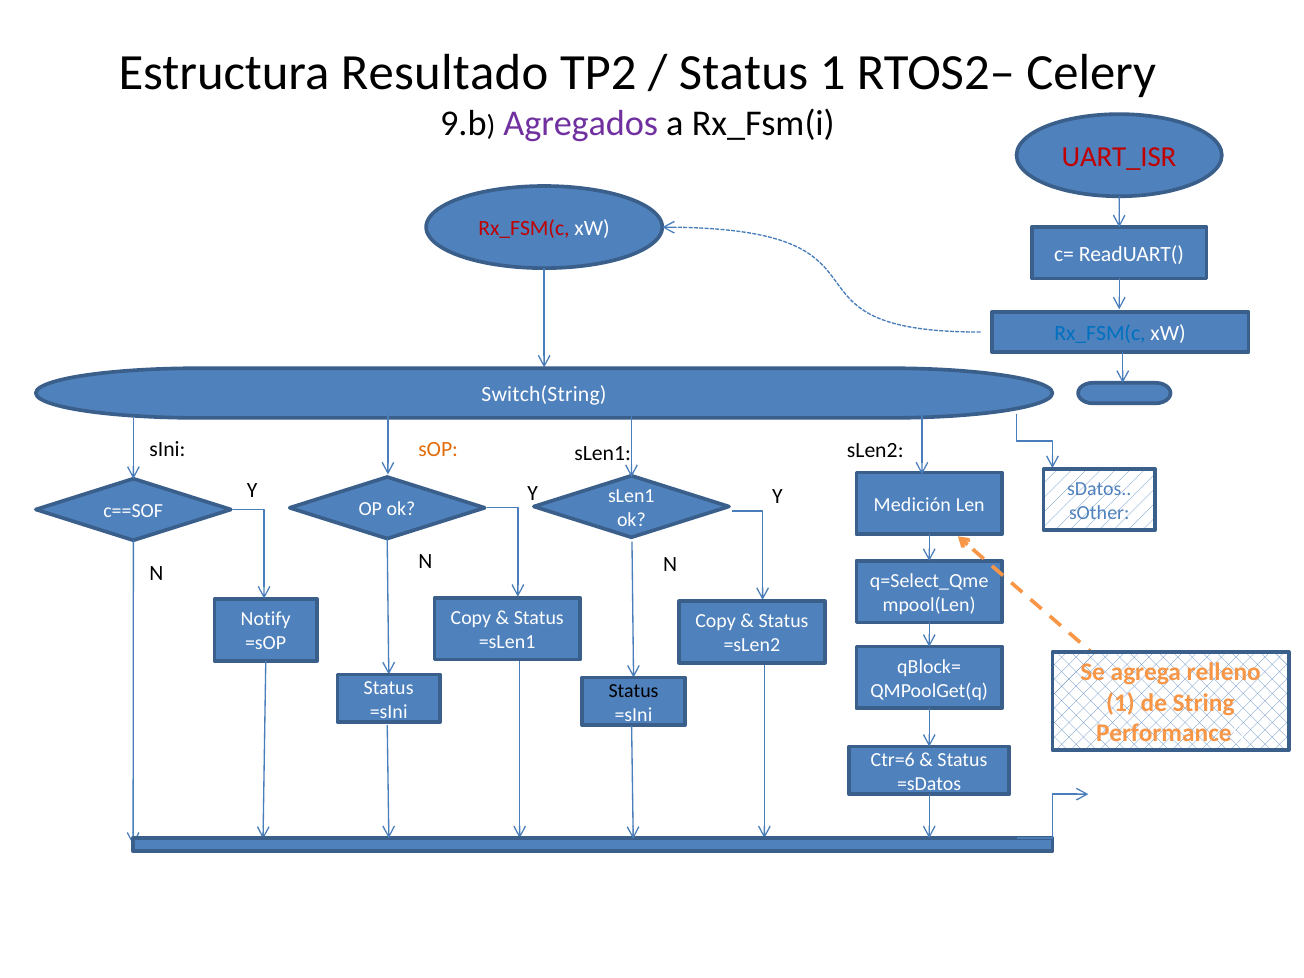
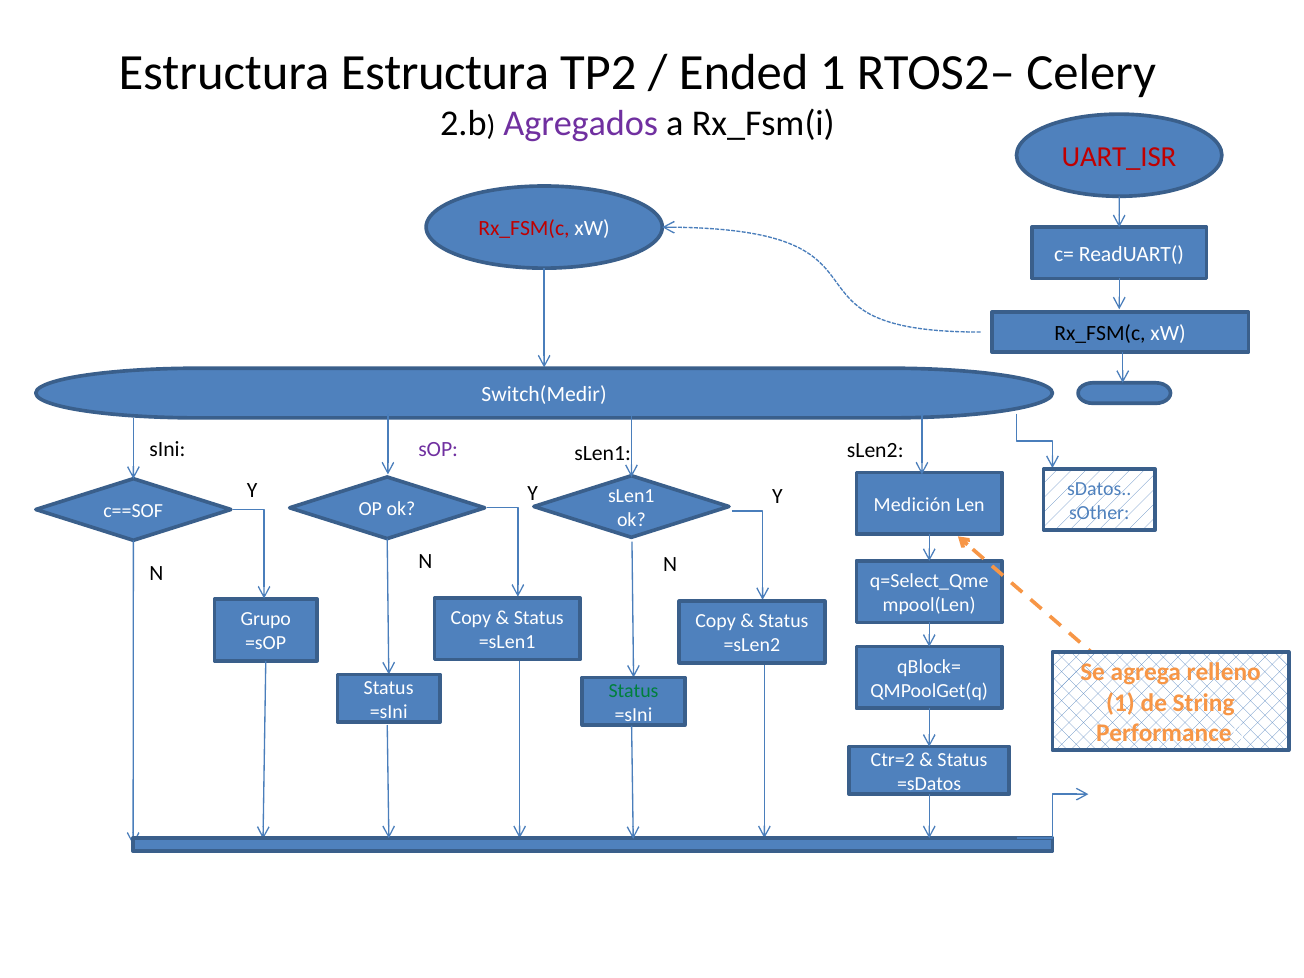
Estructura Resultado: Resultado -> Estructura (445, 72)
Status: Status -> Ended (744, 72)
9.b: 9.b -> 2.b (463, 124)
Rx_FSM(c colour: blue -> black (1100, 334)
Switch(String: Switch(String -> Switch(Medir (544, 395)
sOP colour: orange -> purple (438, 449)
Notify: Notify -> Grupo (266, 619)
Status colour: black -> green (633, 691)
Ctr=6: Ctr=6 -> Ctr=2 (893, 760)
